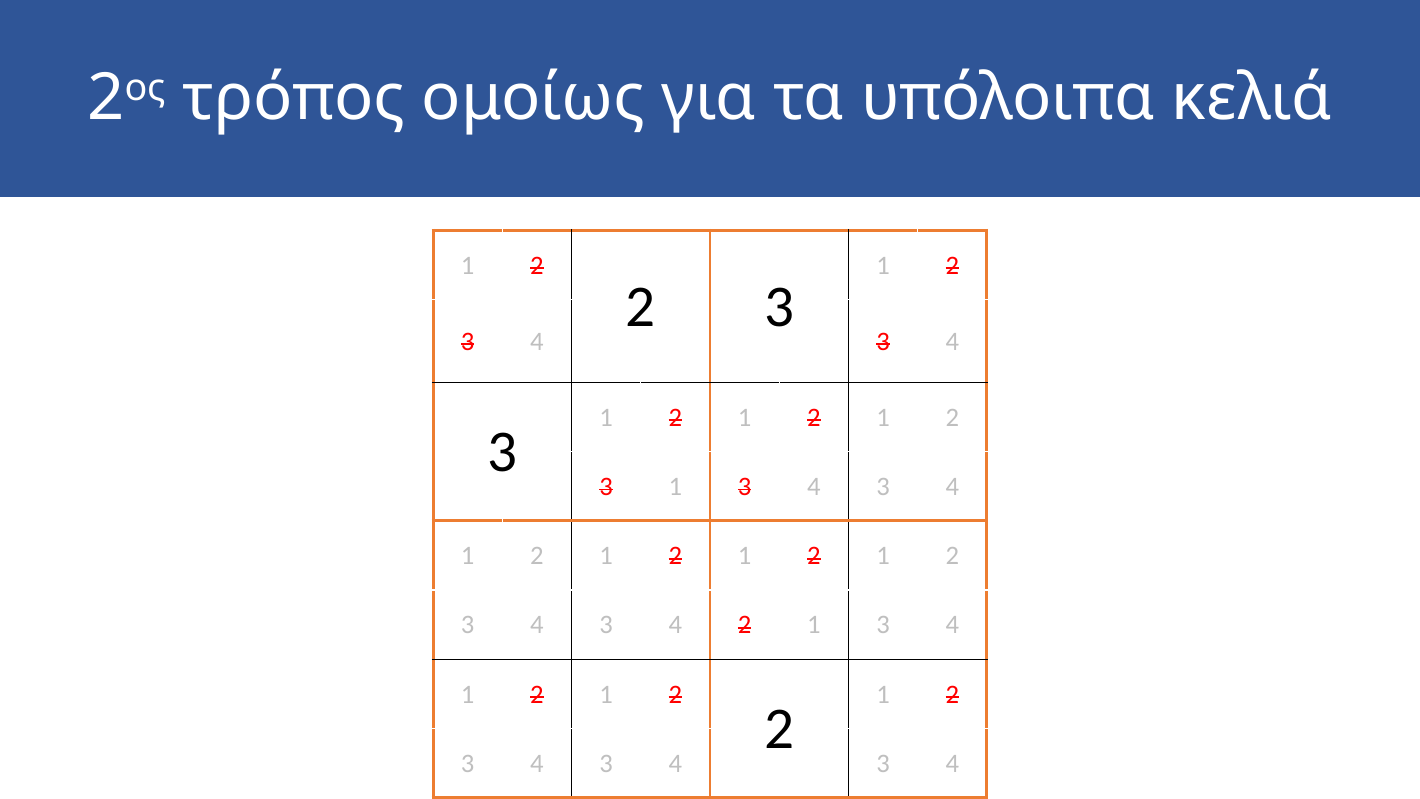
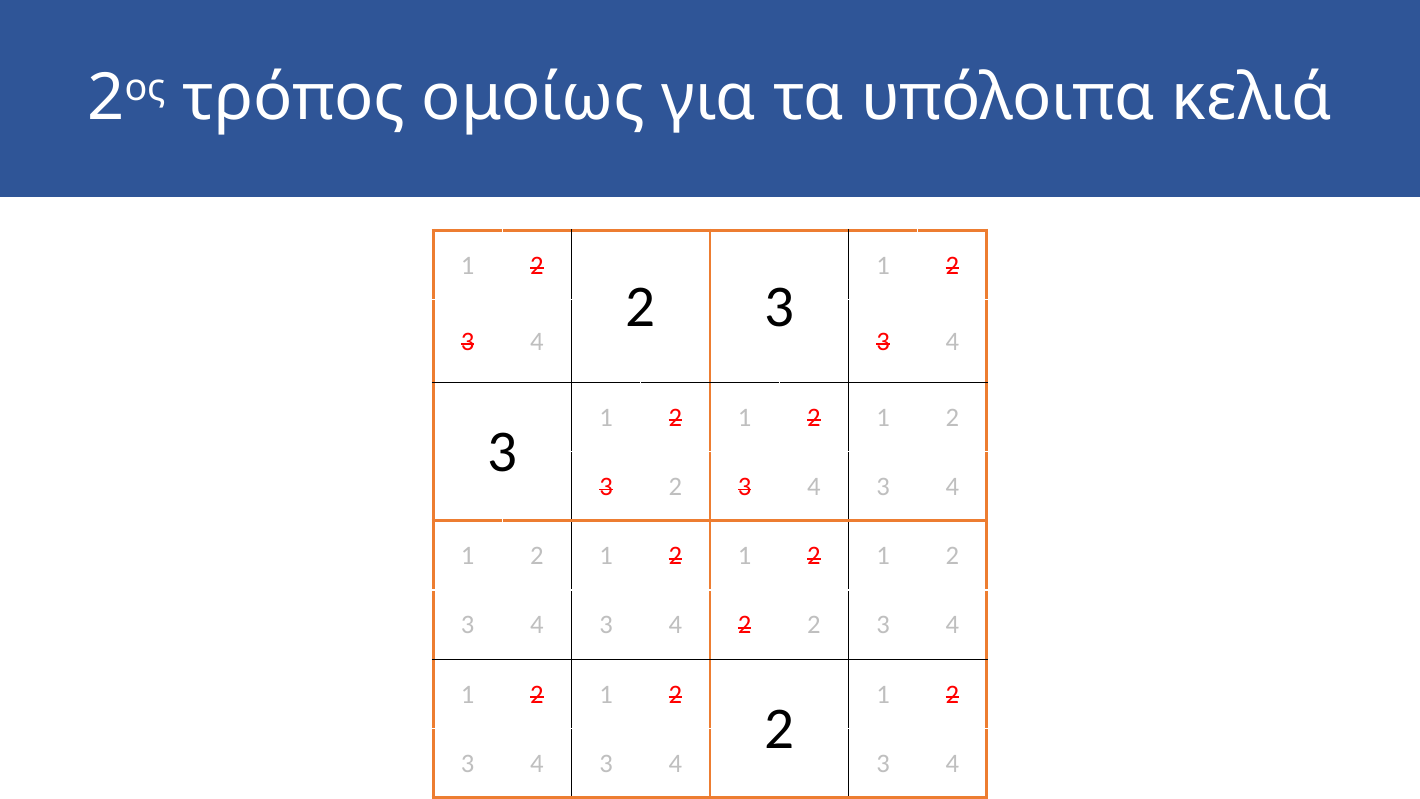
1: 1 -> 2 (675, 486)
4 2 1: 1 -> 2 (814, 625)
